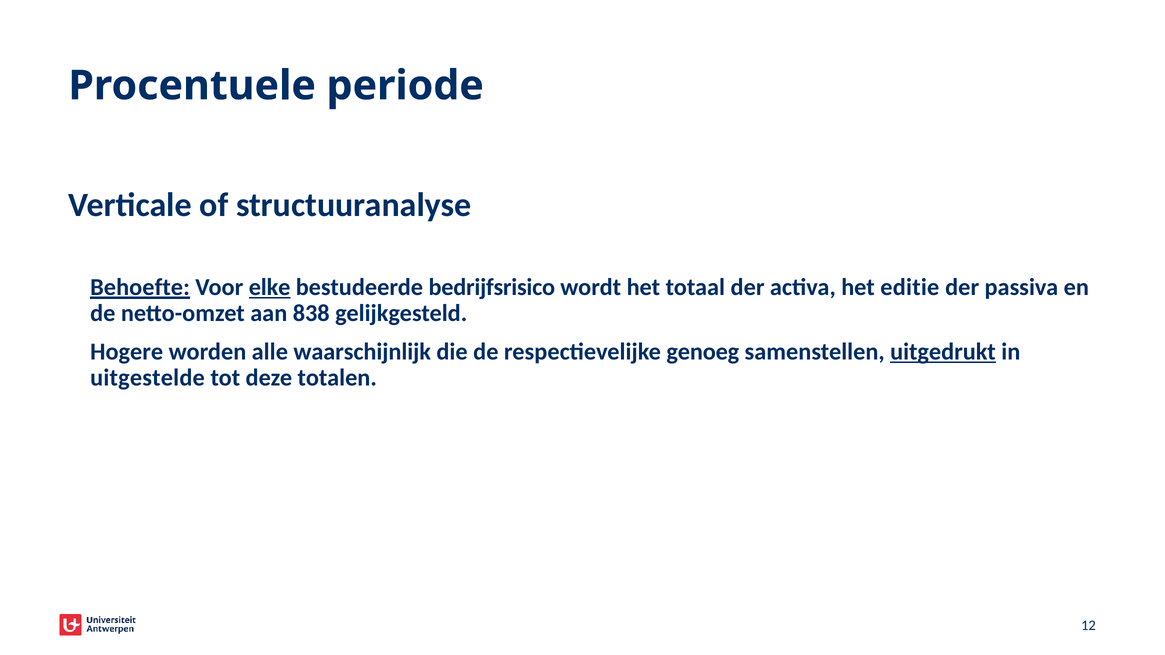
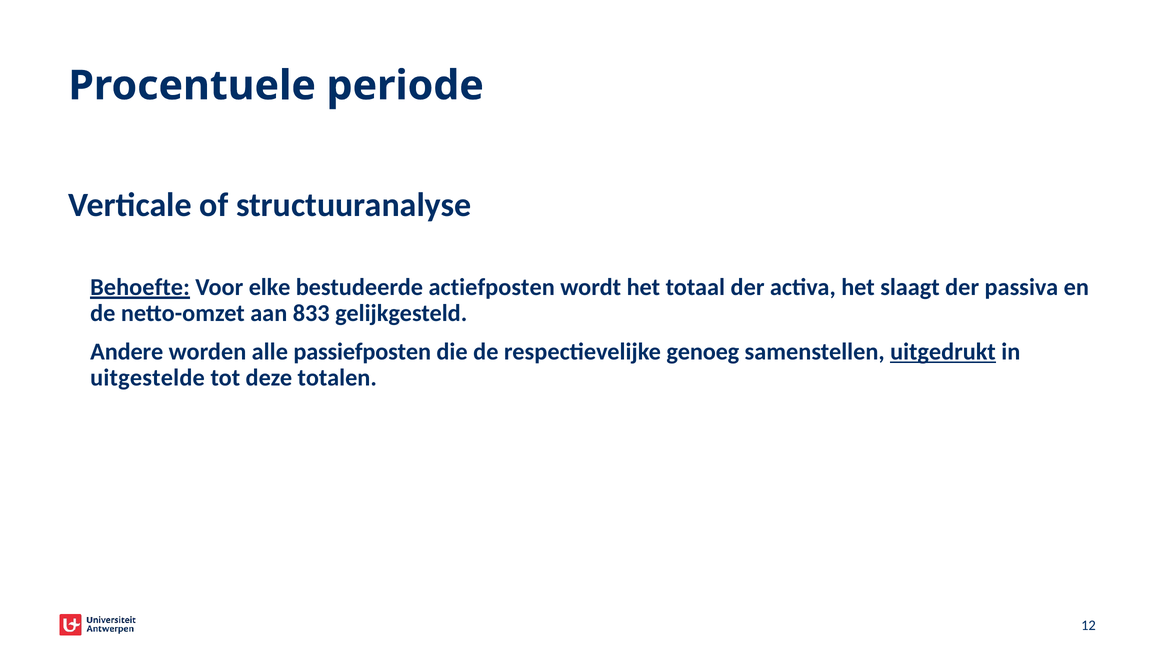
elke underline: present -> none (270, 287)
bedrijfsrisico: bedrijfsrisico -> actiefposten (492, 287)
editie: editie -> slaagt (910, 287)
838: 838 -> 833 (311, 314)
Hogere: Hogere -> Andere (127, 352)
waarschijnlijk: waarschijnlijk -> passiefposten (362, 352)
